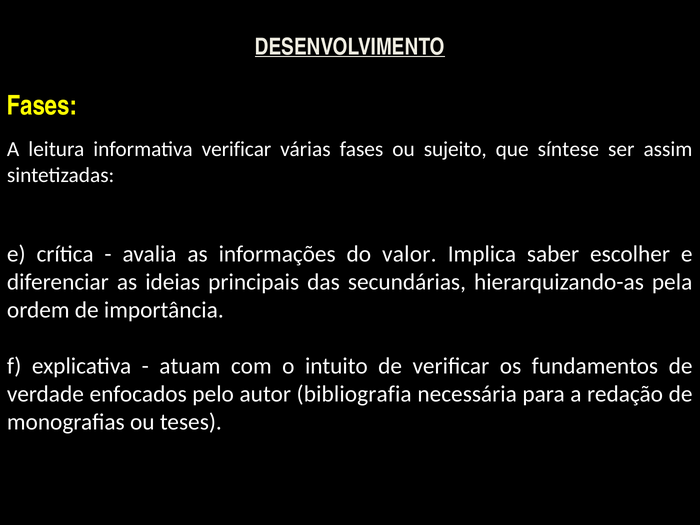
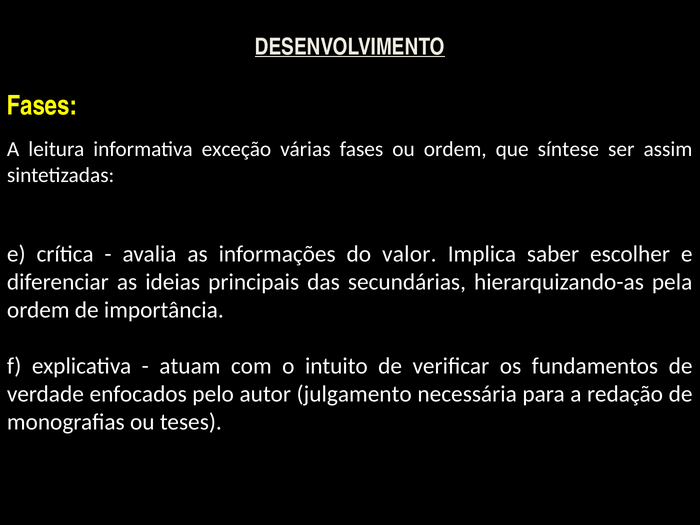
informativa verificar: verificar -> exceção (236, 149)
ou sujeito: sujeito -> ordem (455, 149)
bibliografia: bibliografia -> julgamento (354, 394)
